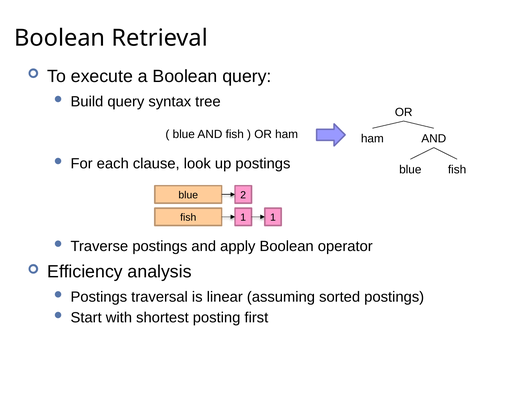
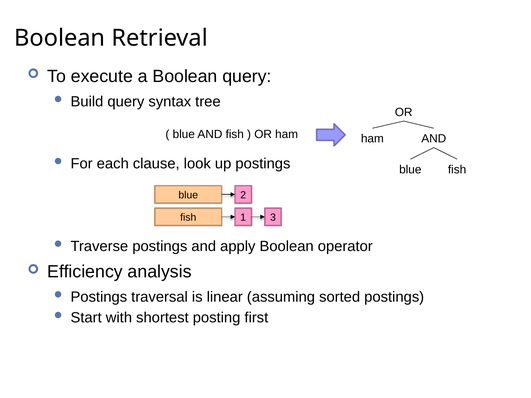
fish 1: 1 -> 3 (273, 218)
